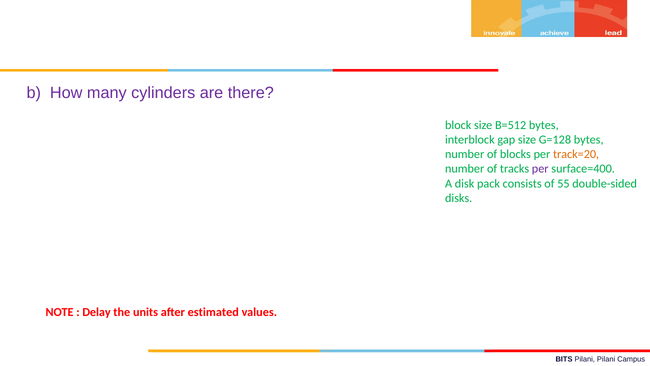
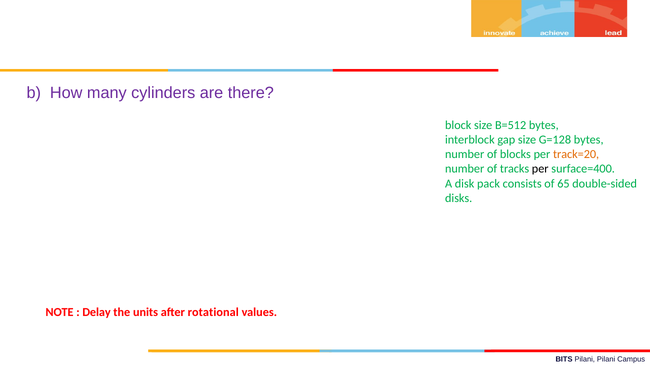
per colour: purple -> black (540, 169)
55: 55 -> 65 (563, 183)
estimated: estimated -> rotational (213, 312)
